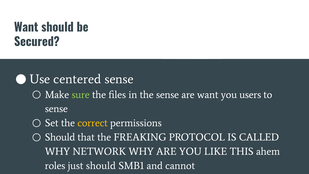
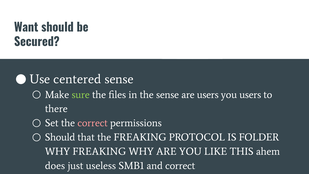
are want: want -> users (208, 95)
sense: sense -> there (56, 109)
correct colour: yellow -> pink (93, 123)
CALLED: CALLED -> FOLDER (259, 137)
WHY NETWORK: NETWORK -> FREAKING (99, 151)
roles: roles -> does (55, 166)
just should: should -> useless (101, 166)
and cannot: cannot -> correct (180, 166)
